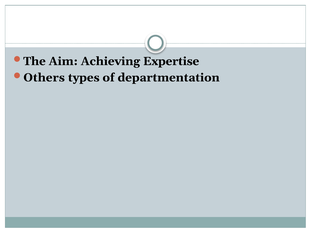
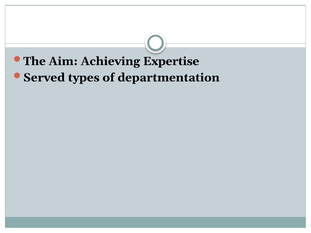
Others: Others -> Served (44, 78)
